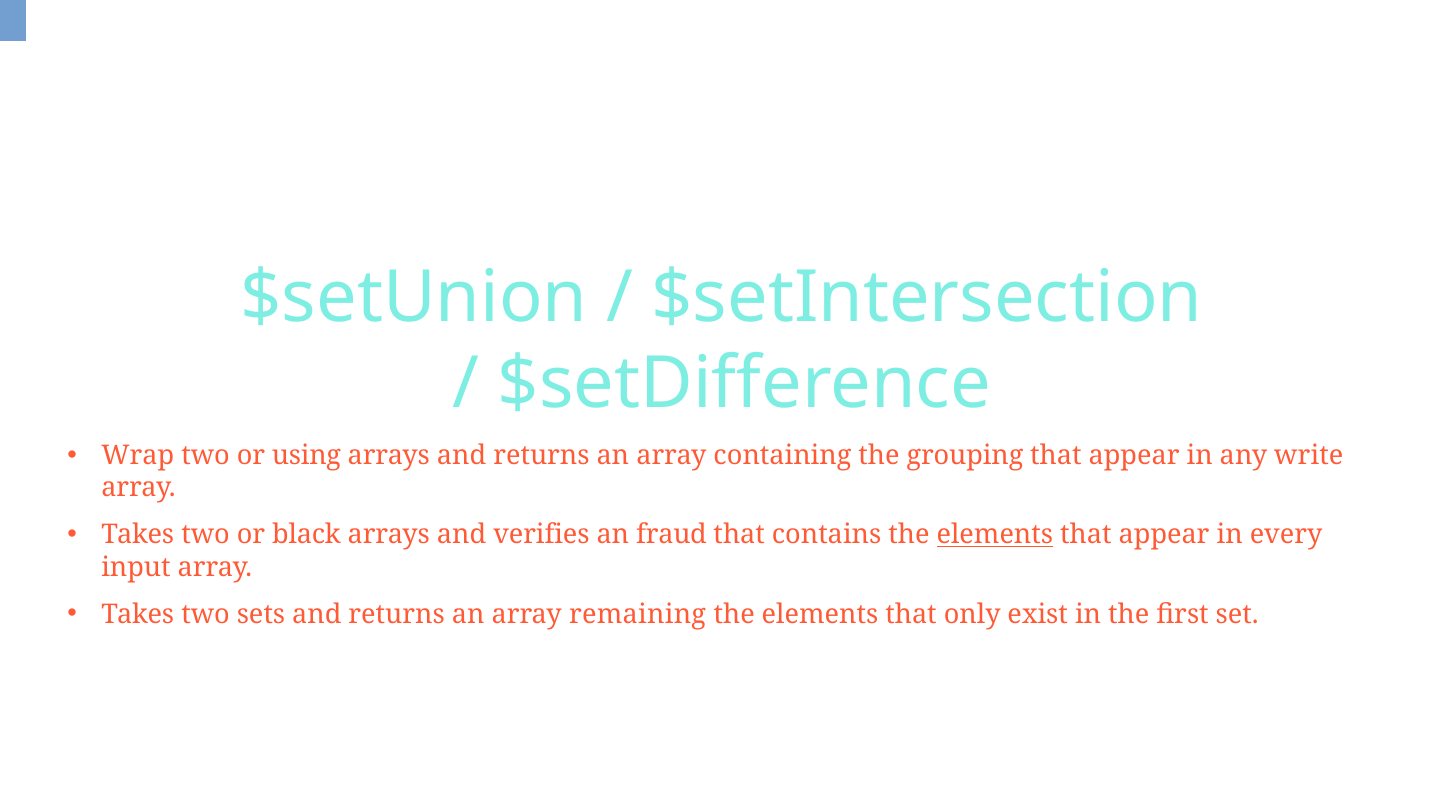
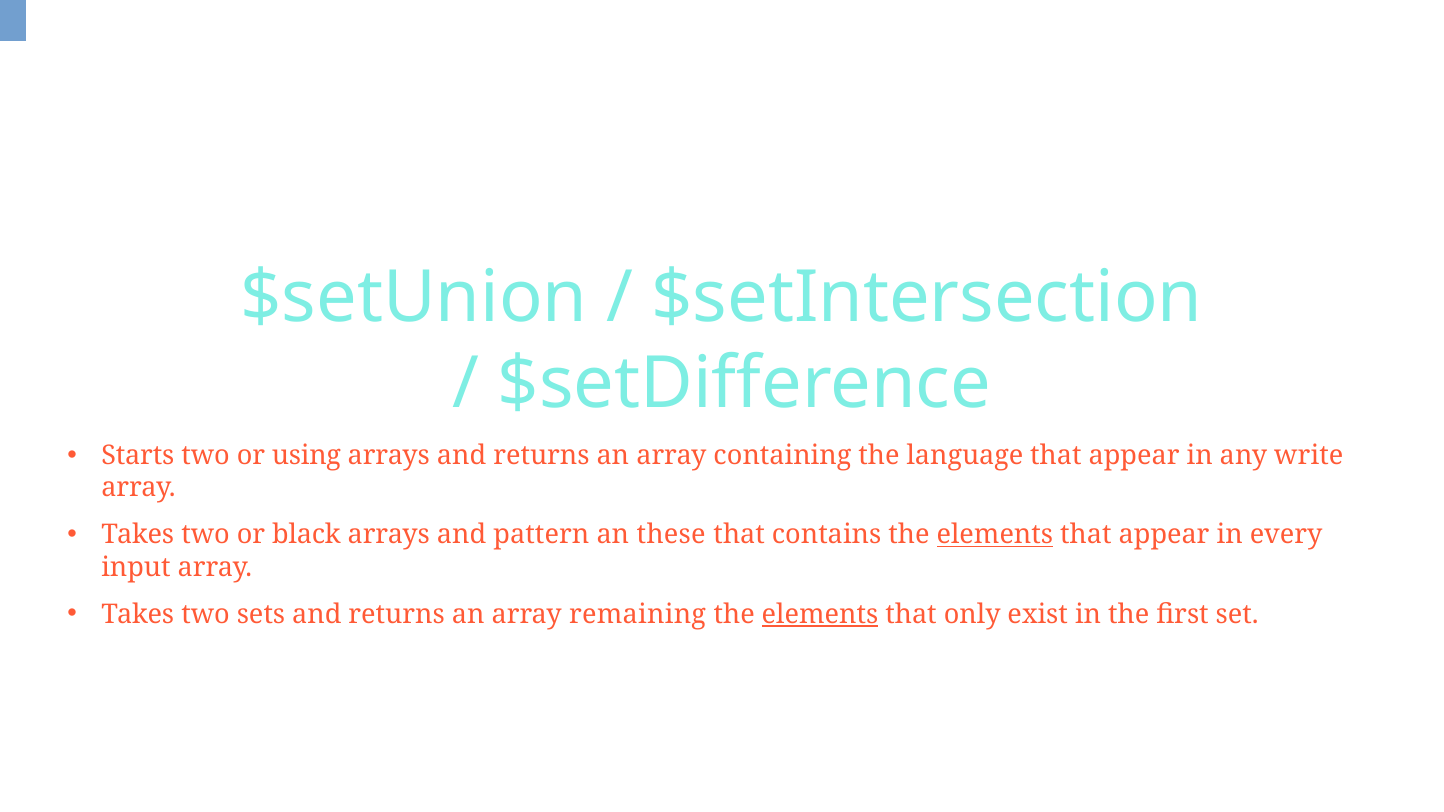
Wrap: Wrap -> Starts (138, 456)
grouping: grouping -> language (965, 456)
verifies: verifies -> pattern (541, 535)
fraud: fraud -> these (671, 535)
elements underline: none -> present (820, 614)
